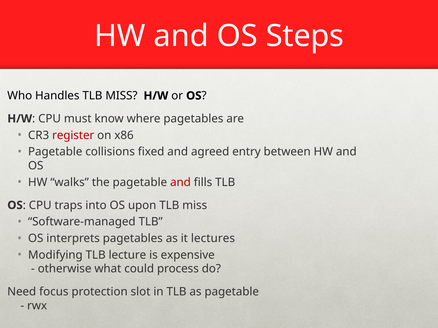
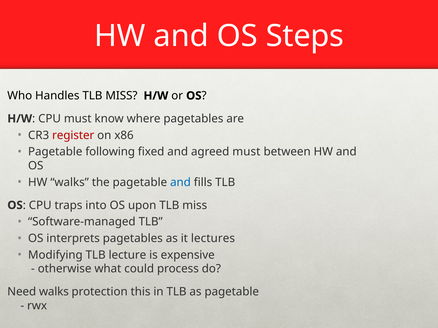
collisions: collisions -> following (110, 152)
agreed entry: entry -> must (246, 152)
and colour: red -> blue (180, 183)
Need focus: focus -> walks (54, 292)
slot: slot -> this (141, 292)
